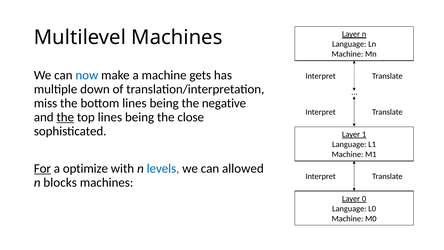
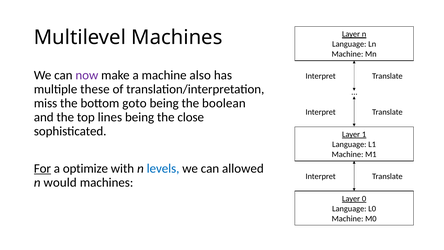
now colour: blue -> purple (87, 75)
gets: gets -> also (200, 75)
down: down -> these (95, 89)
bottom lines: lines -> goto (134, 103)
negative: negative -> boolean (224, 103)
the underline: present -> none (65, 117)
blocks: blocks -> would (60, 182)
